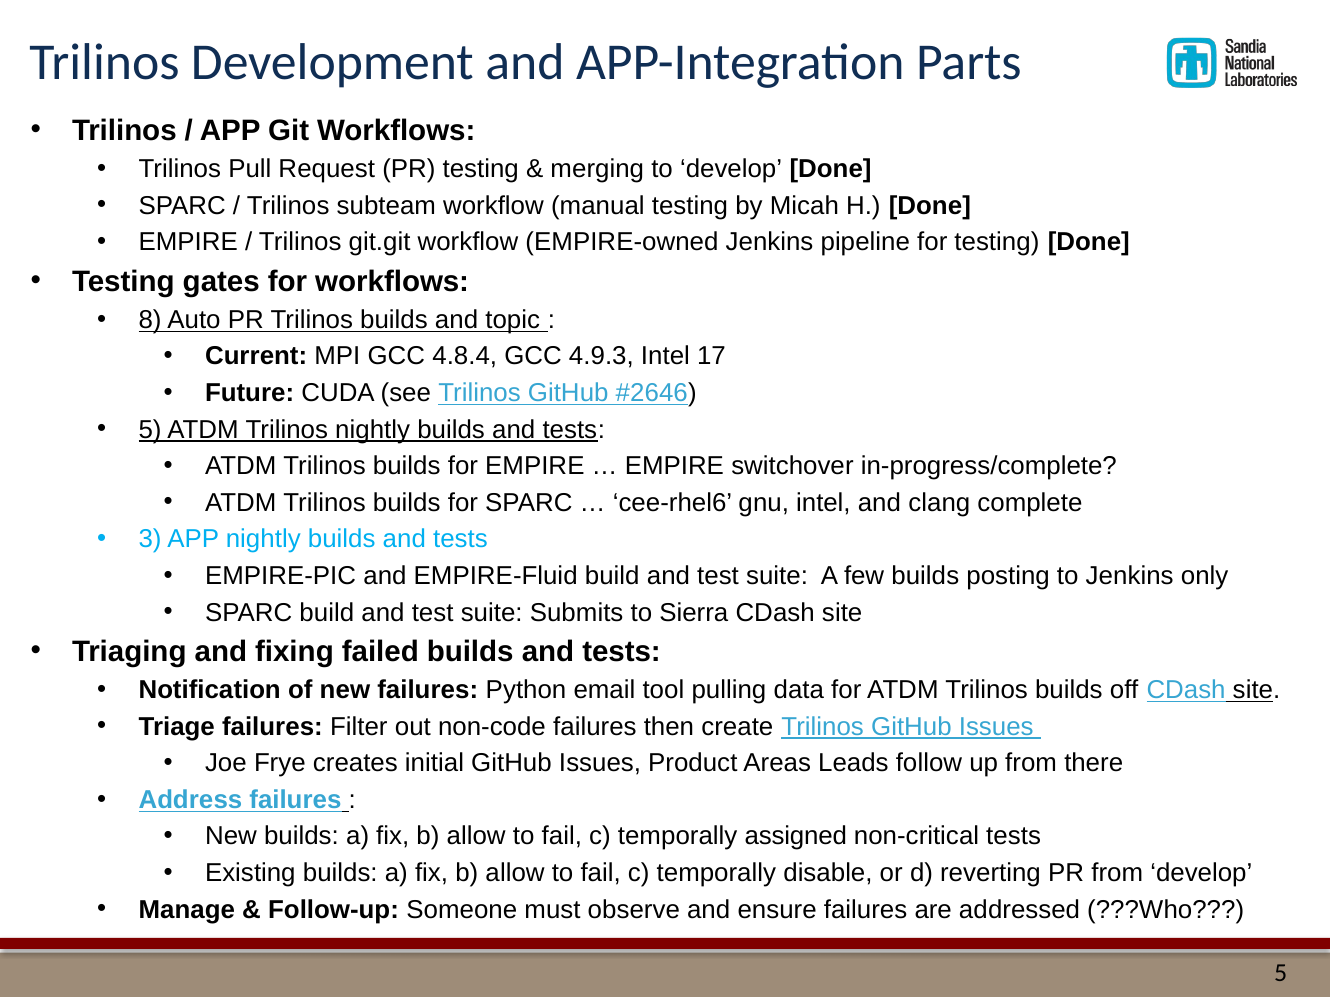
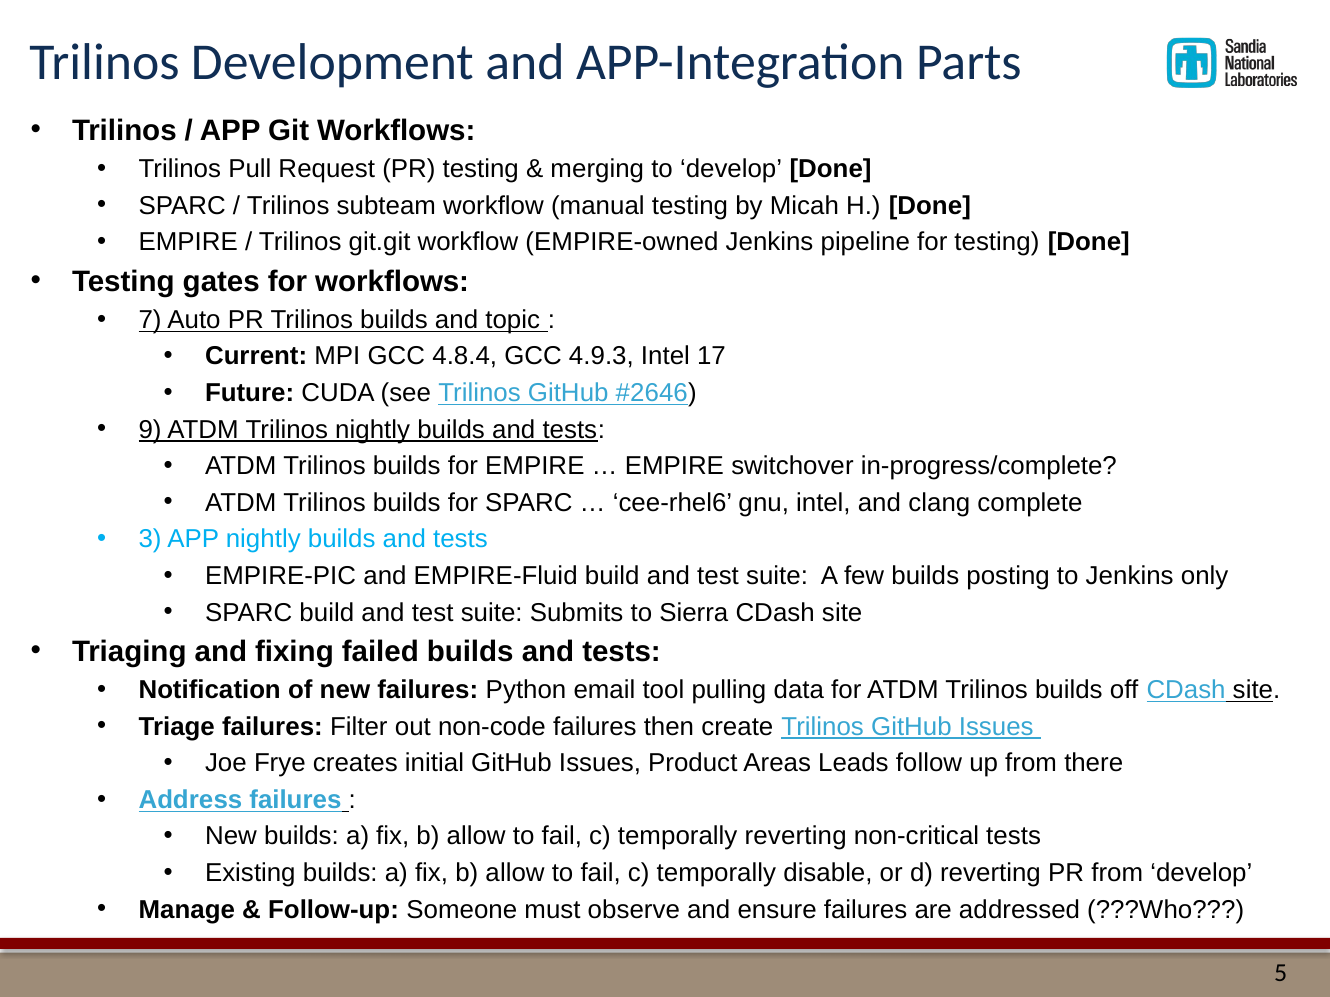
8: 8 -> 7 (150, 320)
5: 5 -> 9 (150, 430)
temporally assigned: assigned -> reverting (796, 837)
